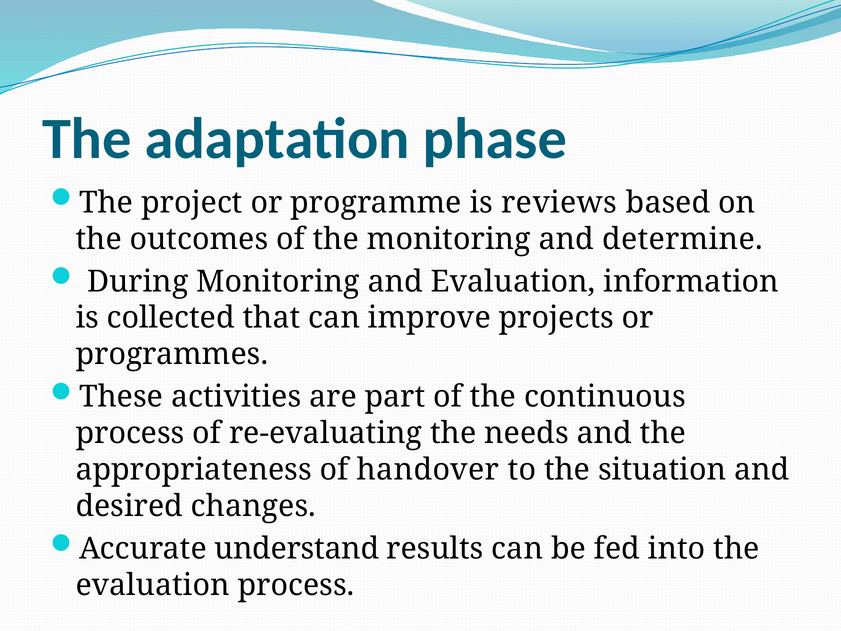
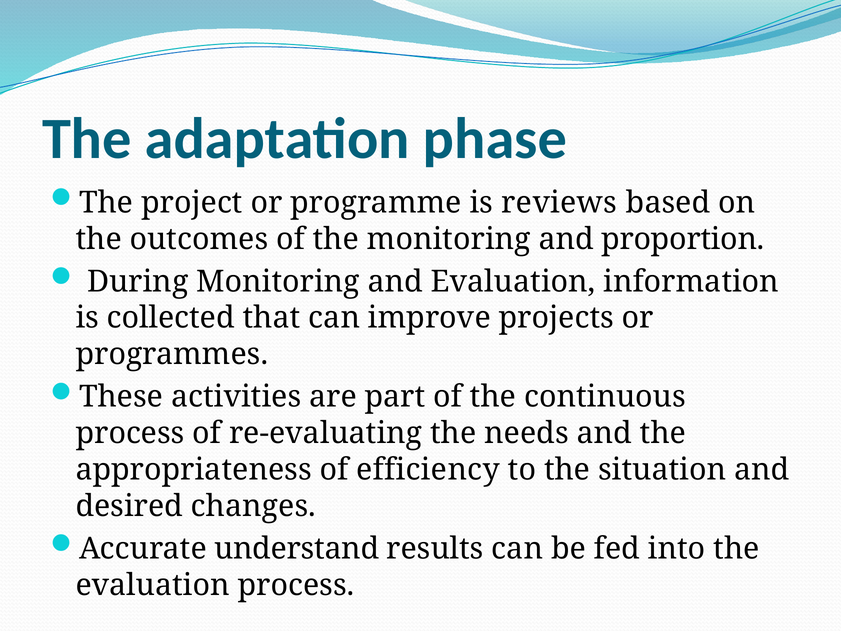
determine: determine -> proportion (683, 239)
handover: handover -> efficiency (428, 470)
